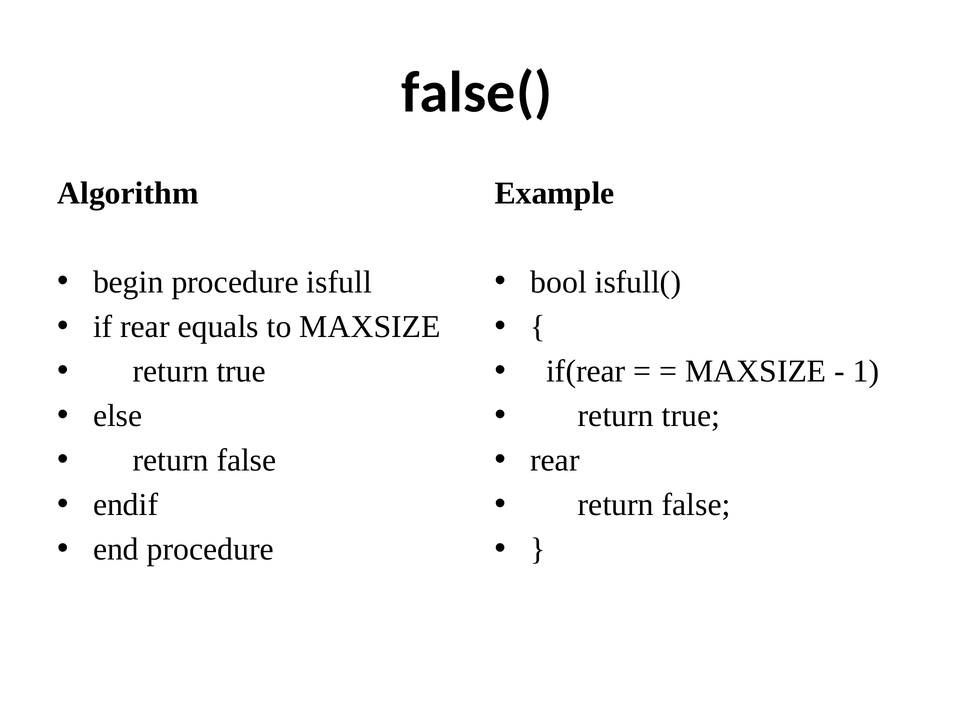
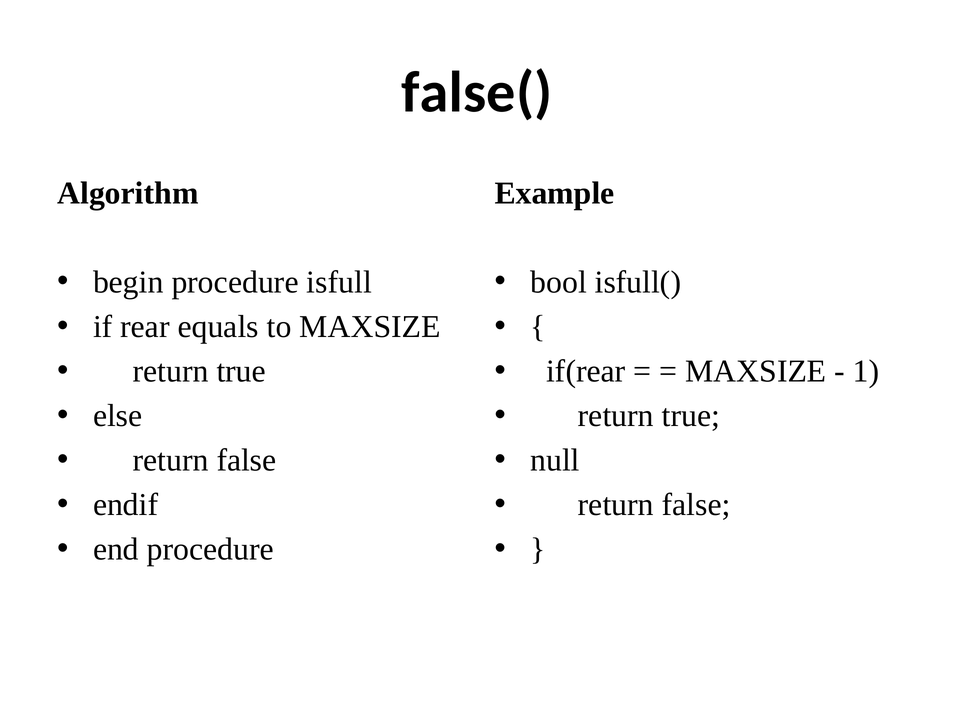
rear: rear -> null (555, 460)
